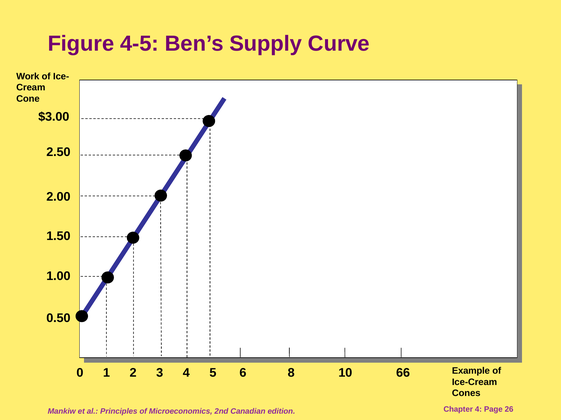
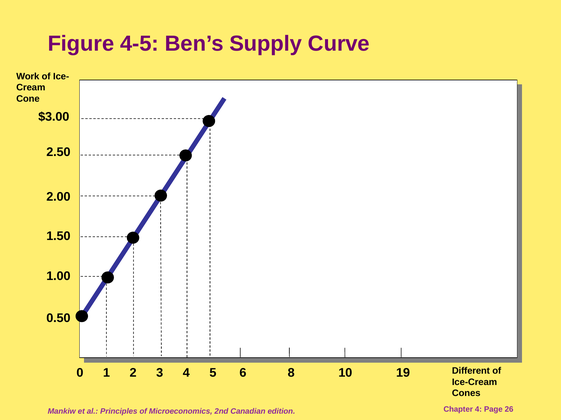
Example: Example -> Different (471, 371)
66: 66 -> 19 (403, 373)
